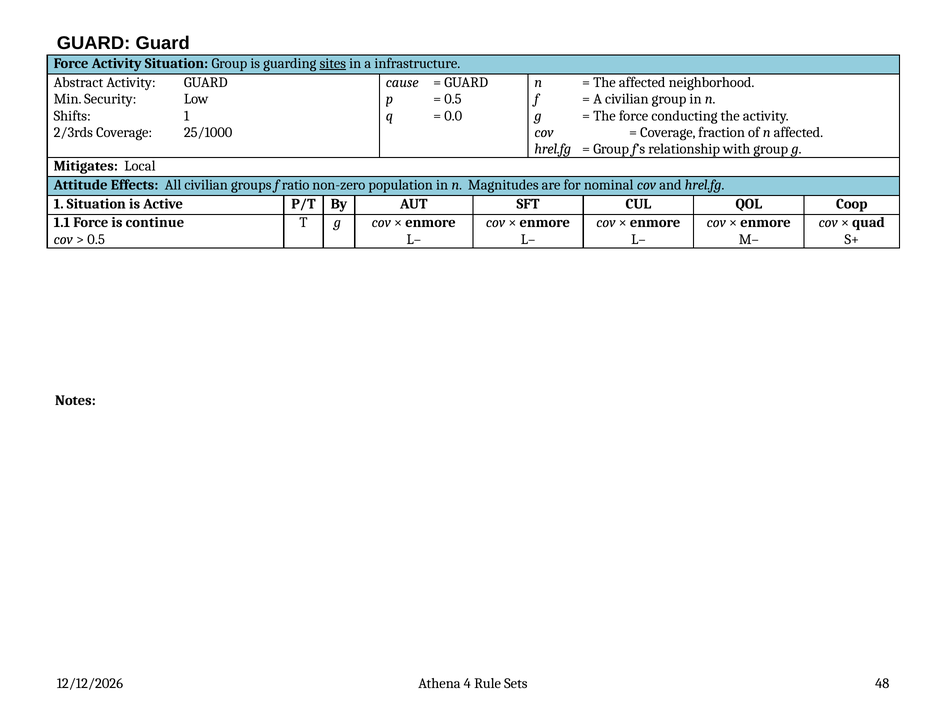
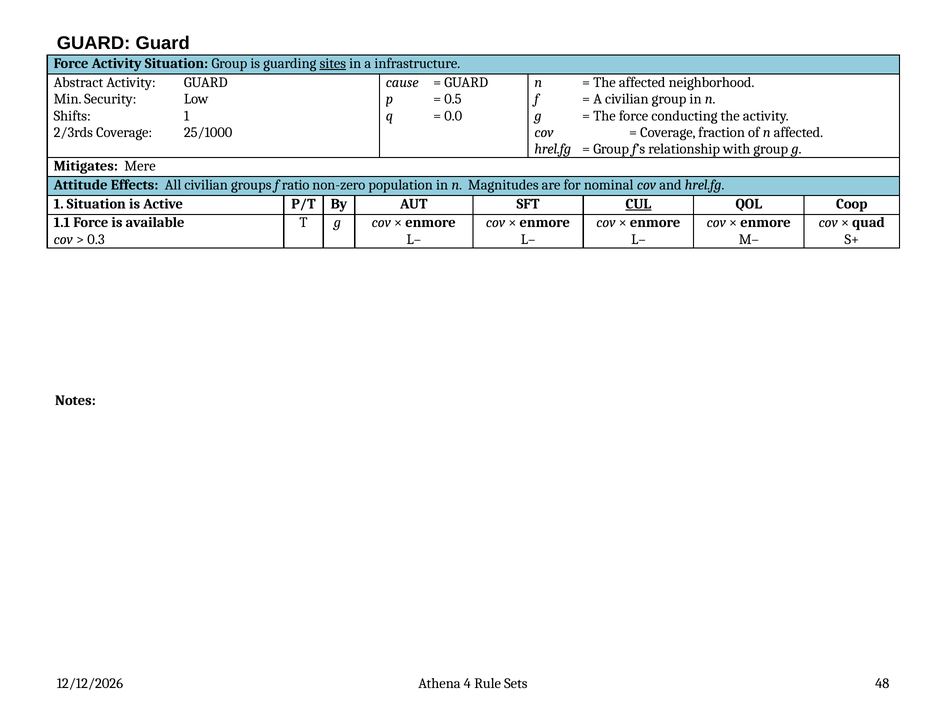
Local: Local -> Mere (140, 166)
CUL underline: none -> present (638, 204)
continue: continue -> available (155, 223)
0.5: 0.5 -> 0.3 (96, 240)
